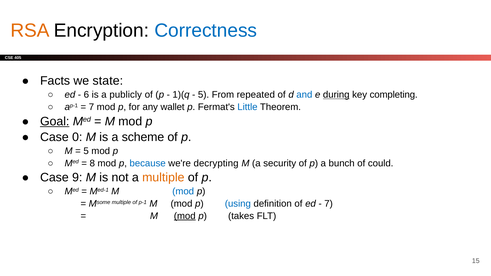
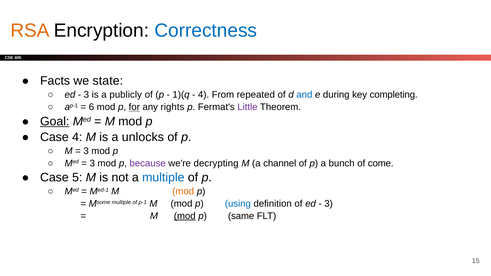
6: 6 -> 3 (86, 95)
5: 5 -> 4 (204, 95)
during underline: present -> none (336, 95)
7: 7 -> 6 (91, 107)
for underline: none -> present (134, 107)
wallet: wallet -> rights (172, 107)
Little colour: blue -> purple (247, 107)
Case 0: 0 -> 4 (77, 137)
scheme: scheme -> unlocks (143, 137)
5: 5 -> 3 (86, 151)
8: 8 -> 3 (92, 163)
because colour: blue -> purple (148, 163)
security: security -> channel (280, 163)
could: could -> come (381, 163)
9: 9 -> 5 (77, 178)
multiple colour: orange -> blue (163, 178)
mod colour: blue -> orange (183, 191)
7: 7 -> 3 (329, 204)
takes: takes -> same (241, 216)
